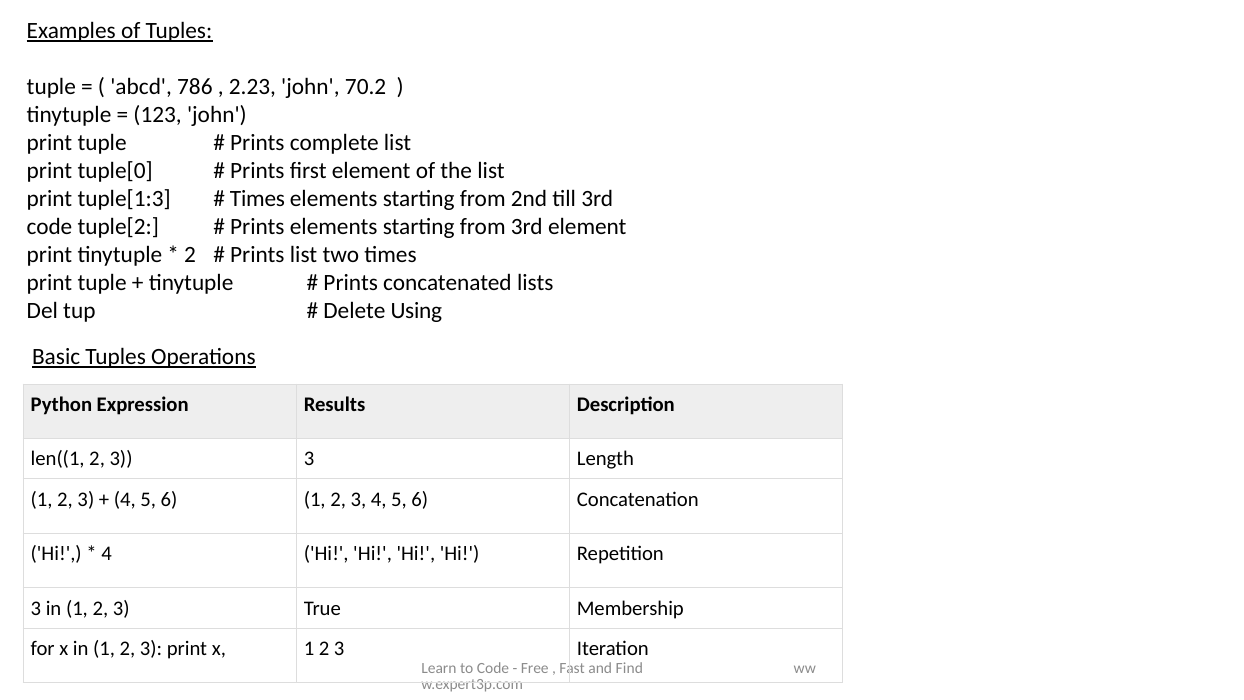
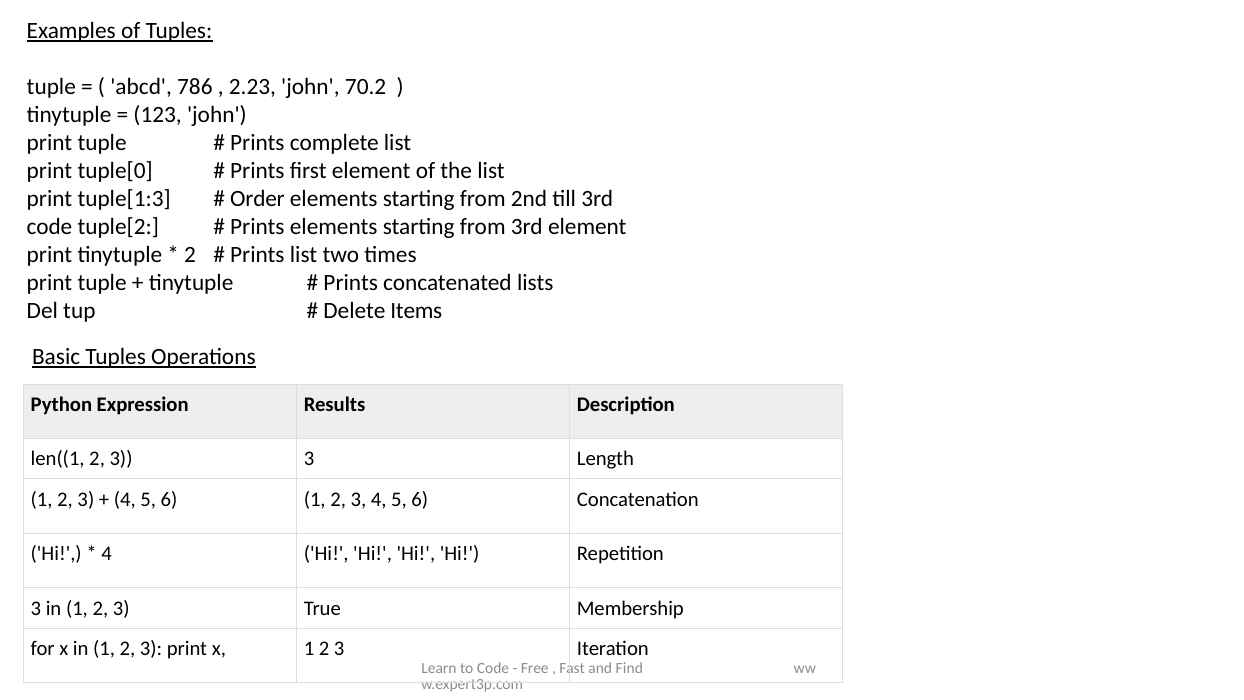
Times: Times -> Order (257, 199)
Using: Using -> Items (416, 311)
